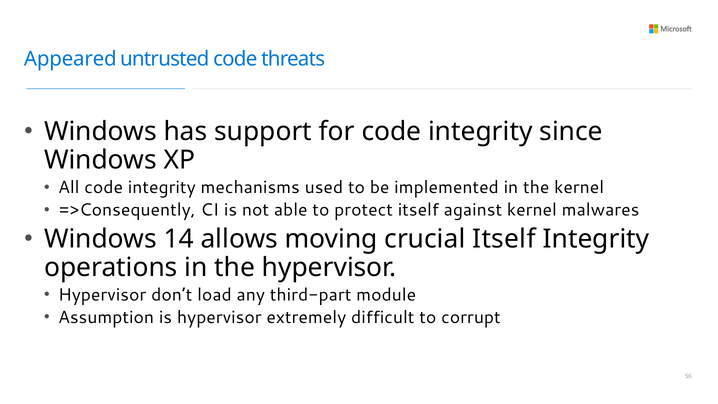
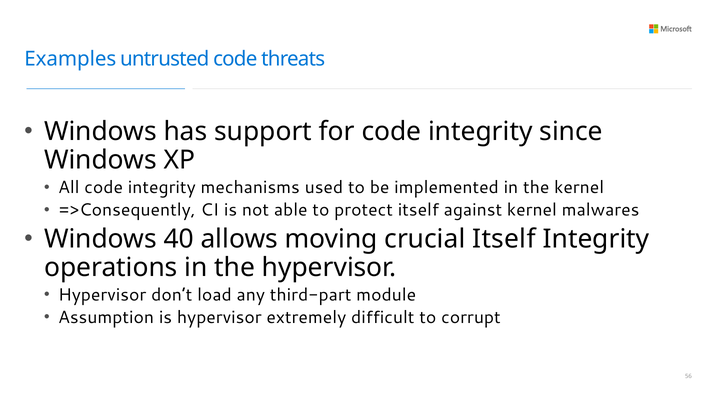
Appeared: Appeared -> Examples (70, 59)
14: 14 -> 40 (179, 239)
